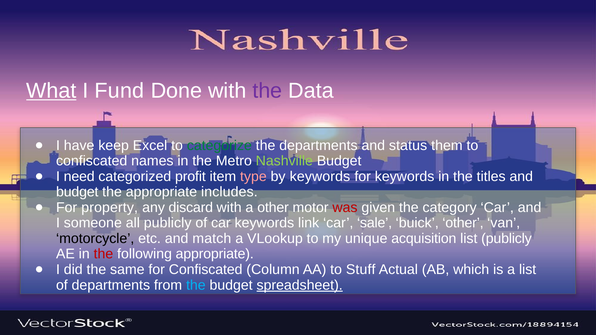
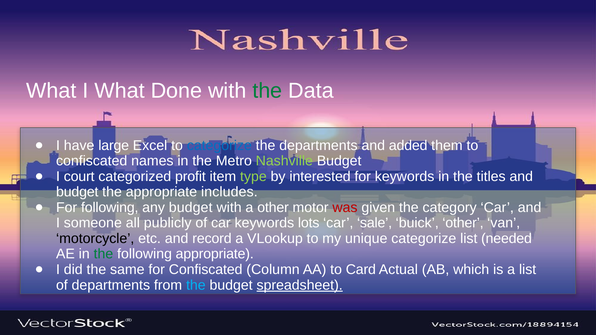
What underline: present -> none (51, 91)
I Fund: Fund -> What (120, 91)
the colour: purple -> green (267, 91)
keep: keep -> large (114, 145)
categorize colour: green -> blue (219, 145)
status: status -> added (408, 145)
need: need -> court (79, 177)
type colour: pink -> light green (253, 177)
by keywords: keywords -> interested (320, 177)
For property: property -> following (110, 208)
any discard: discard -> budget (191, 208)
link: link -> lots (309, 223)
match: match -> record (212, 239)
unique acquisition: acquisition -> categorize (424, 239)
list publicly: publicly -> needed (506, 239)
the colour: red -> green (103, 254)
Stuff: Stuff -> Card (361, 270)
